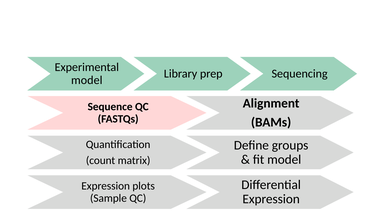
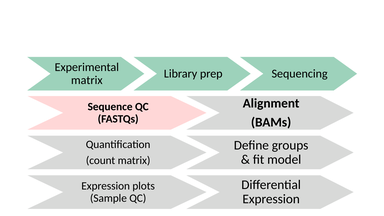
model: model -> matrix (87, 80)
